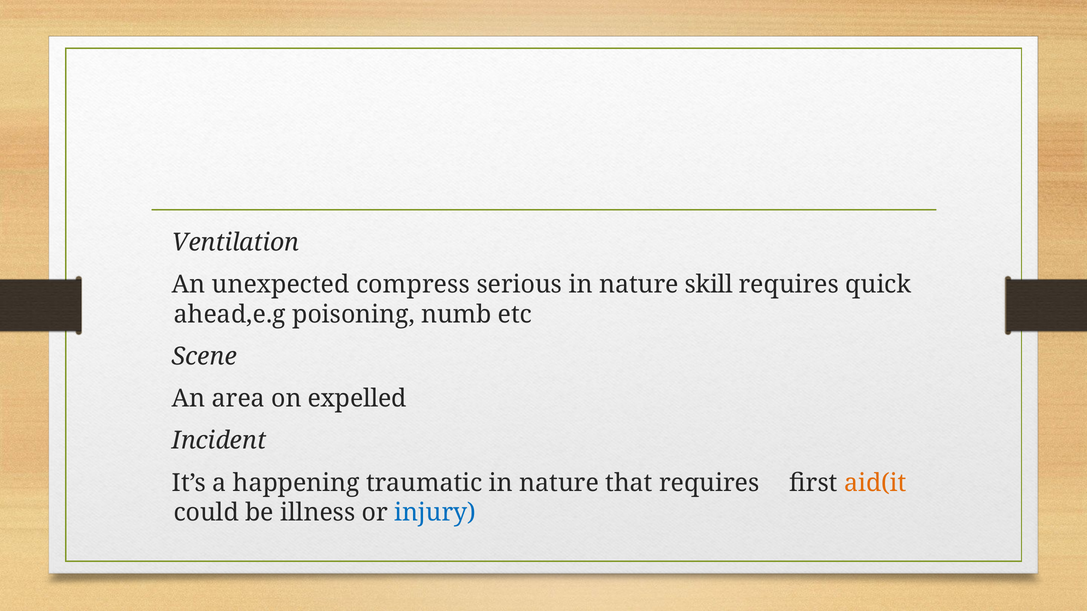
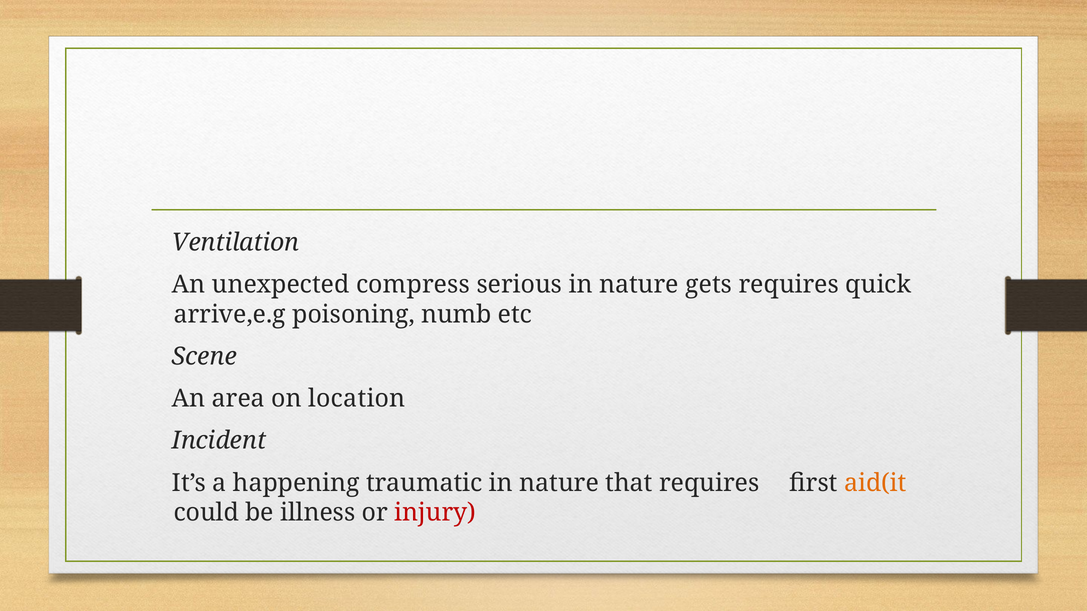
skill: skill -> gets (709, 285)
ahead,e.g: ahead,e.g -> arrive,e.g (230, 315)
expelled: expelled -> location (357, 399)
injury colour: blue -> red (435, 513)
